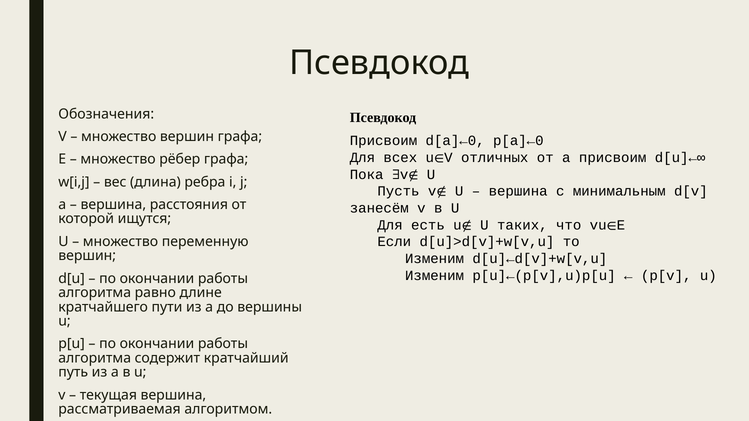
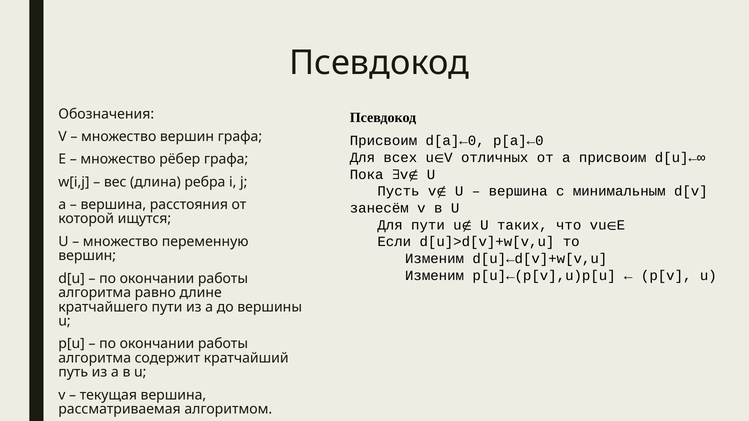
Для есть: есть -> пути (428, 225)
